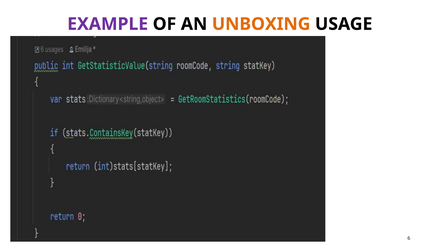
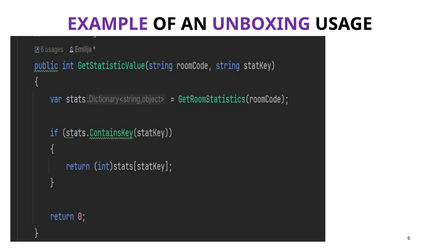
UNBOXING colour: orange -> purple (261, 24)
